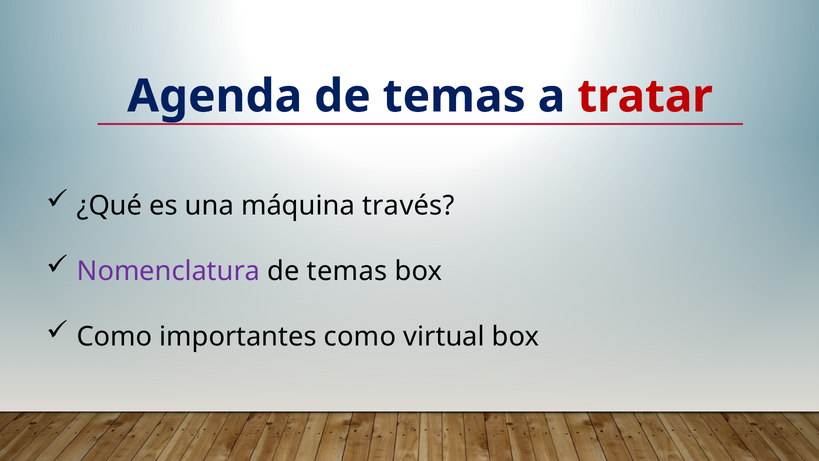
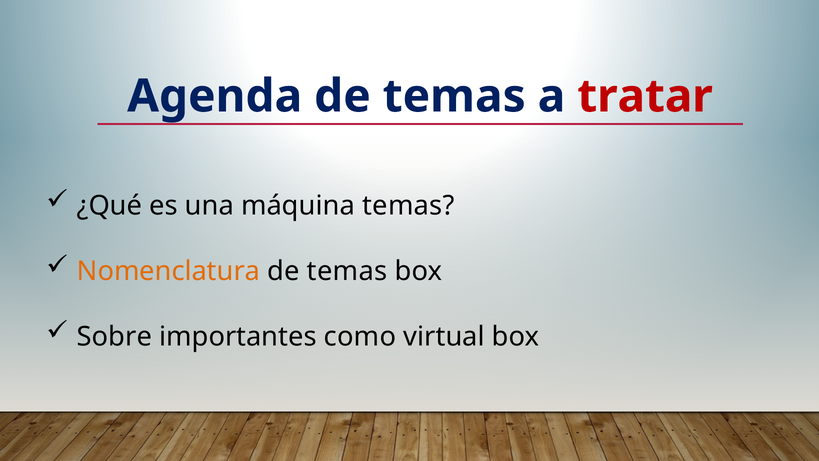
máquina través: través -> temas (408, 205)
Nomenclatura colour: purple -> orange (169, 271)
Como: Como -> Sobre (114, 336)
